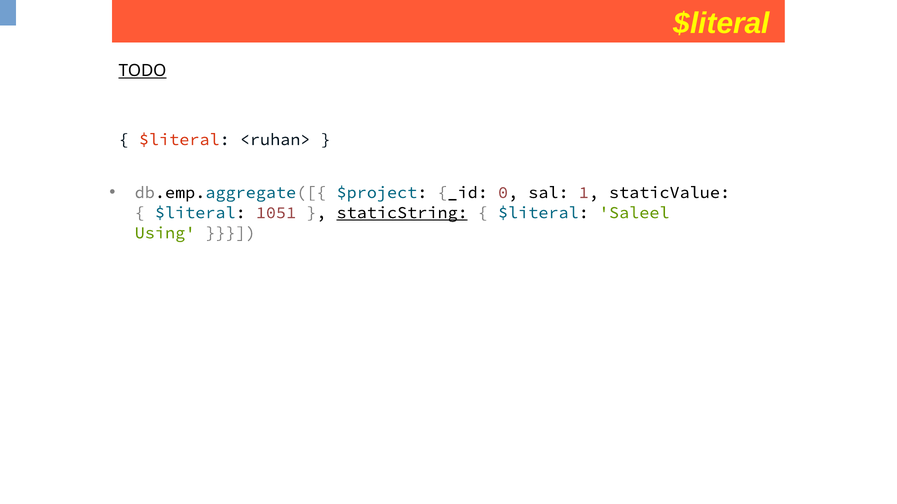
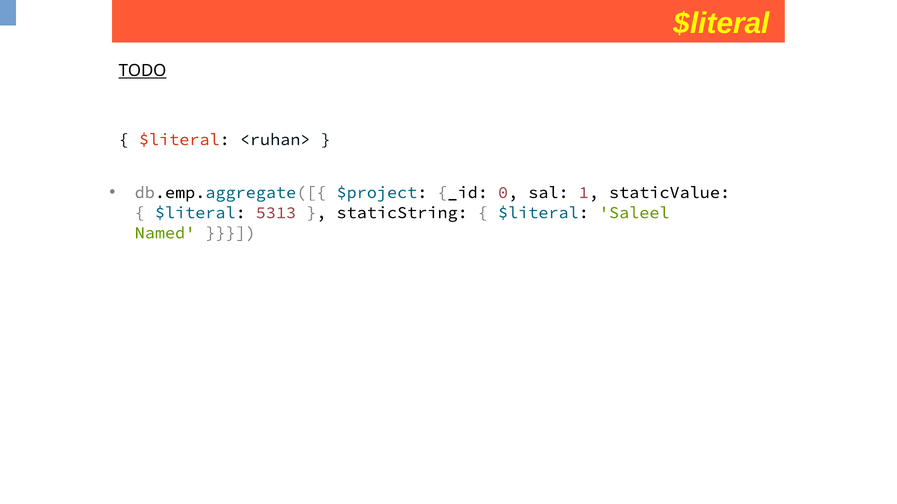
1051: 1051 -> 5313 (276, 213)
staticString underline: present -> none (402, 213)
Using: Using -> Named (165, 233)
